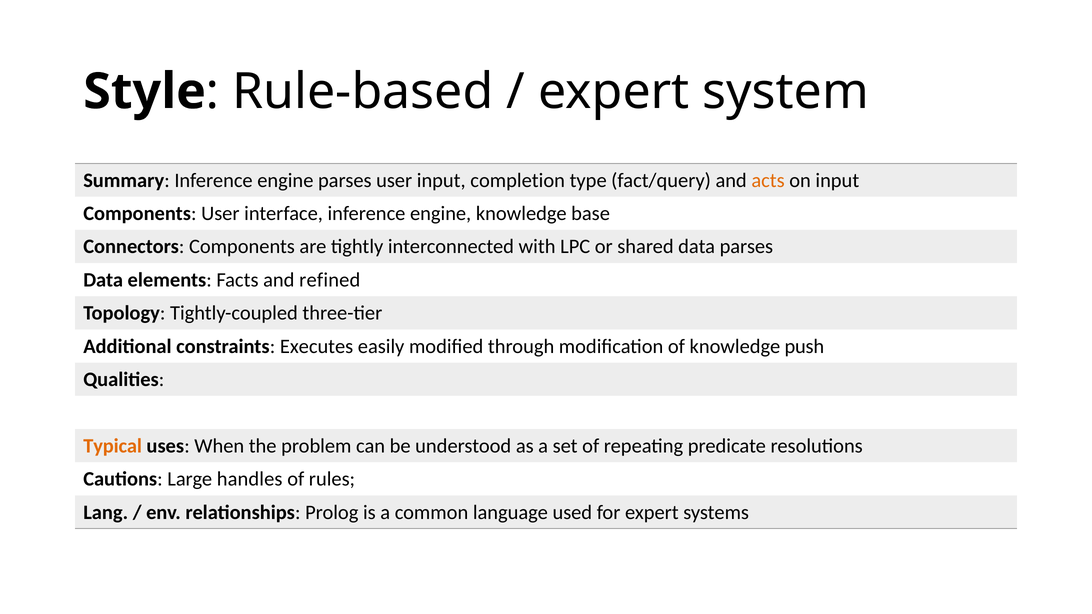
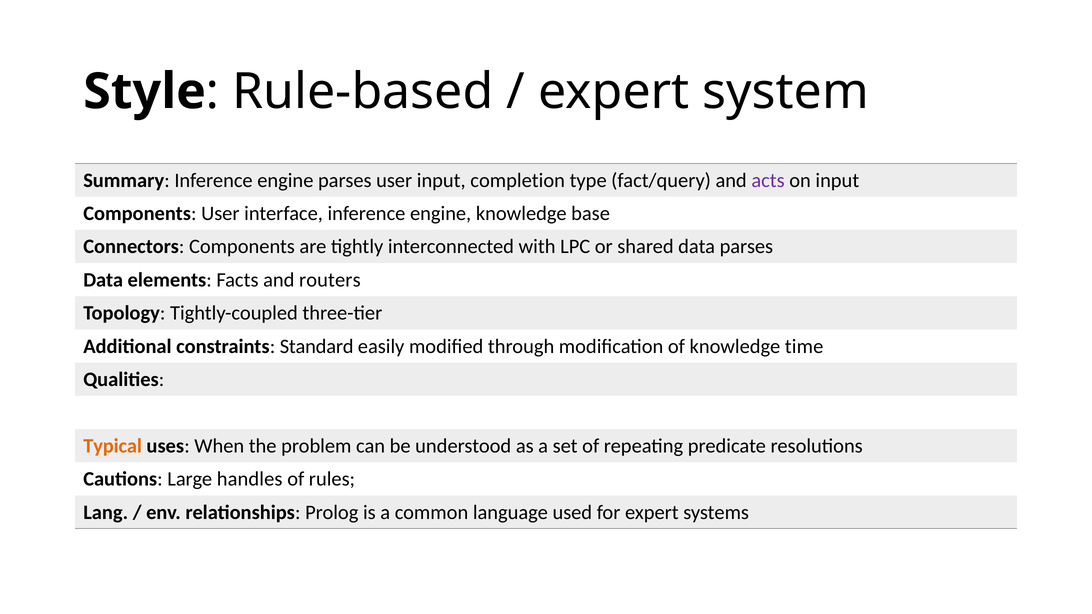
acts colour: orange -> purple (768, 180)
refined: refined -> routers (330, 280)
Executes: Executes -> Standard (317, 346)
push: push -> time (804, 346)
